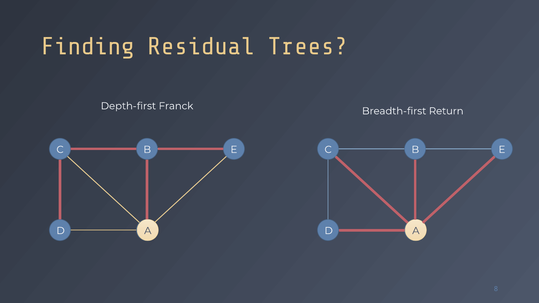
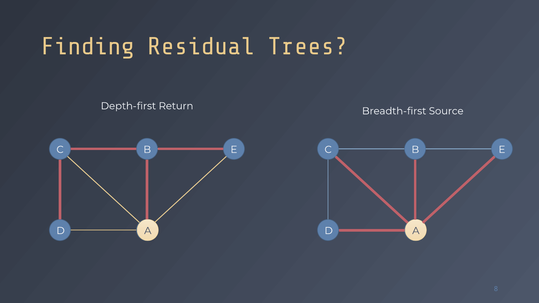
Franck: Franck -> Return (176, 106)
Return: Return -> Source (446, 111)
